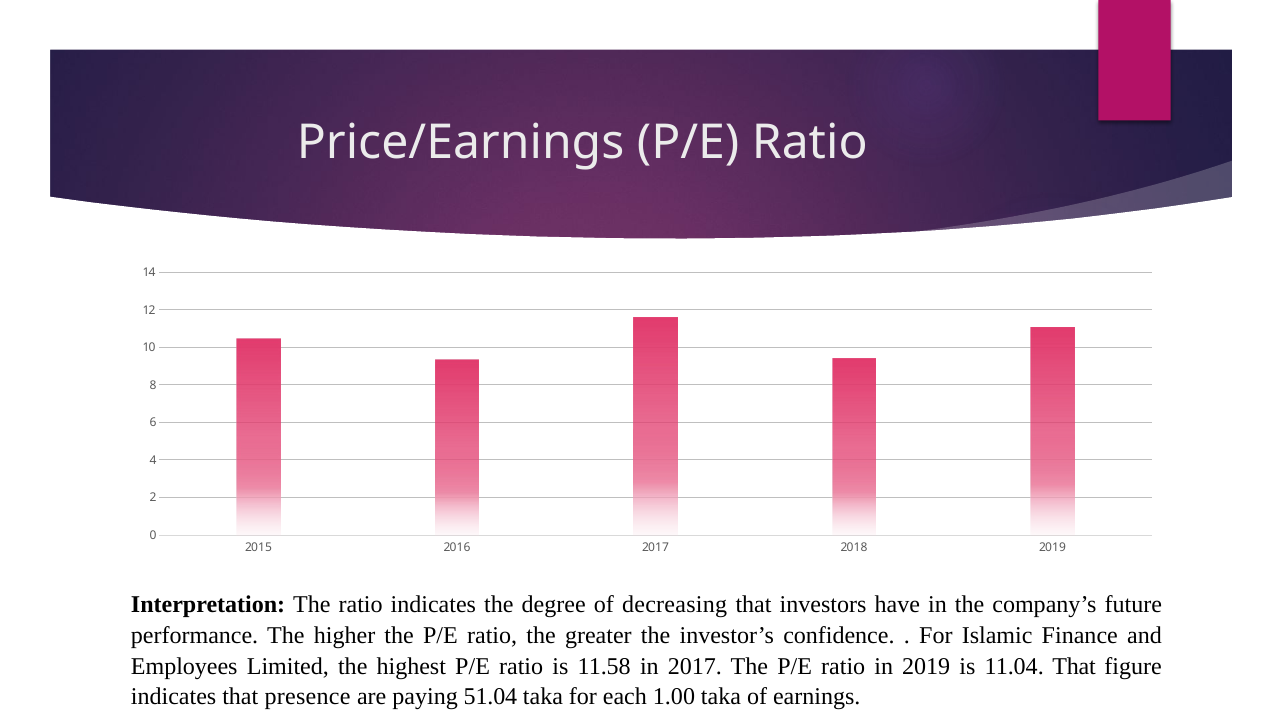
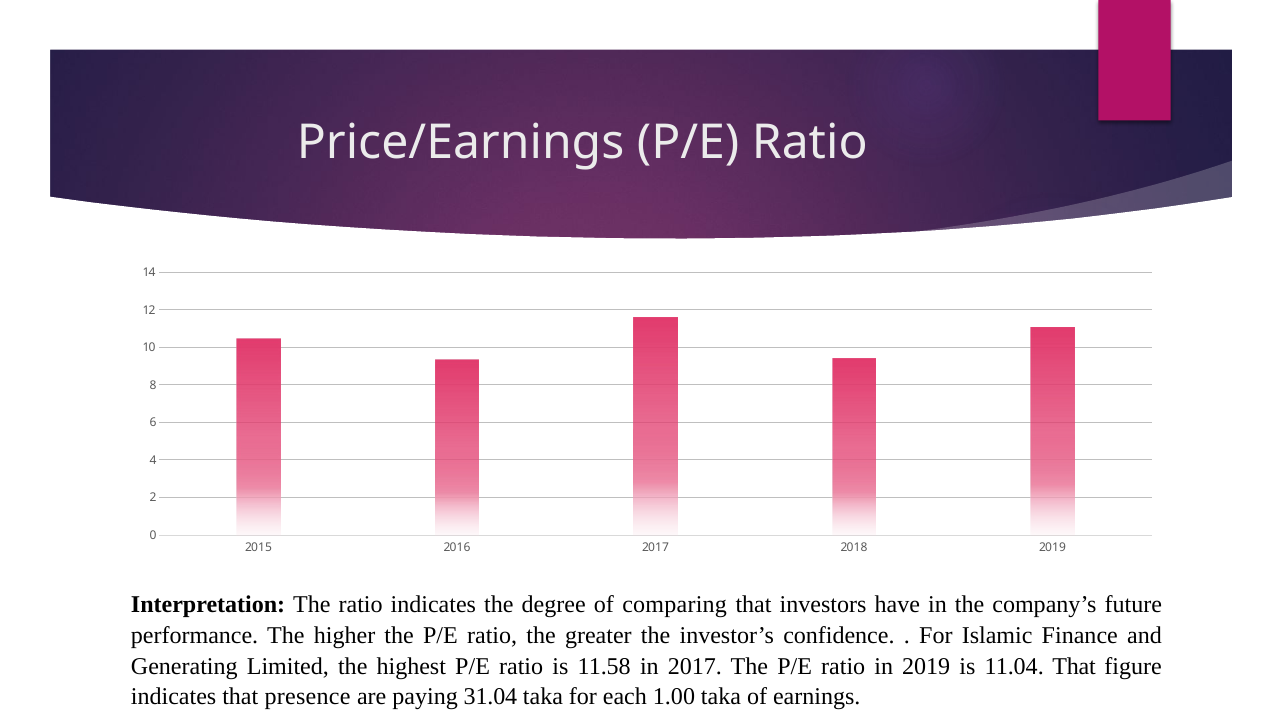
decreasing: decreasing -> comparing (675, 604)
Employees: Employees -> Generating (184, 666)
51.04: 51.04 -> 31.04 (490, 697)
